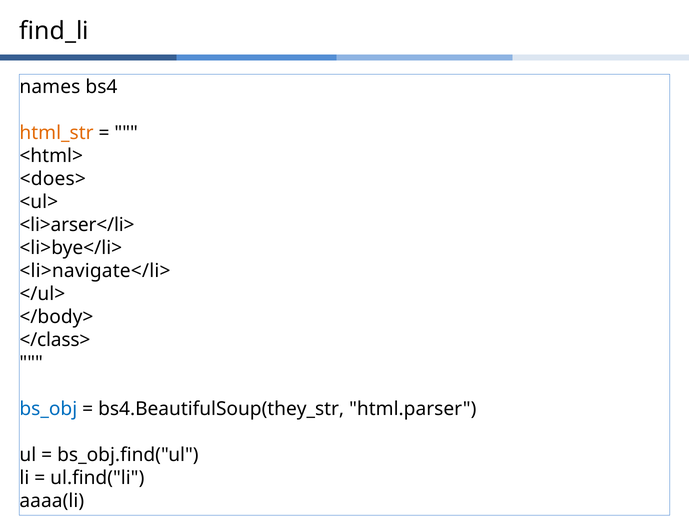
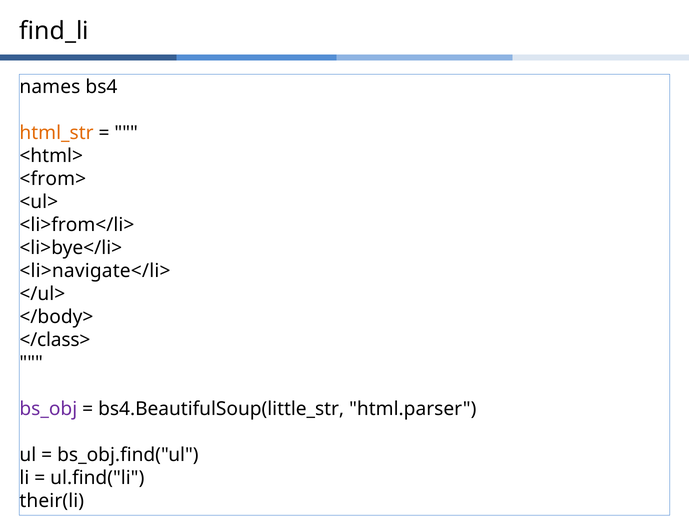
<does>: <does> -> <from> (53, 179)
<li>arser</li>: <li>arser</li> -> <li>from</li> (77, 225)
bs_obj colour: blue -> purple (48, 409)
bs4.BeautifulSoup(they_str: bs4.BeautifulSoup(they_str -> bs4.BeautifulSoup(little_str (221, 409)
aaaa(li: aaaa(li -> their(li (52, 501)
